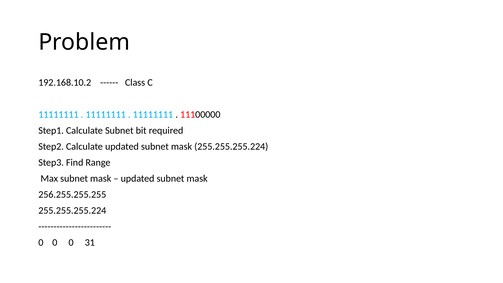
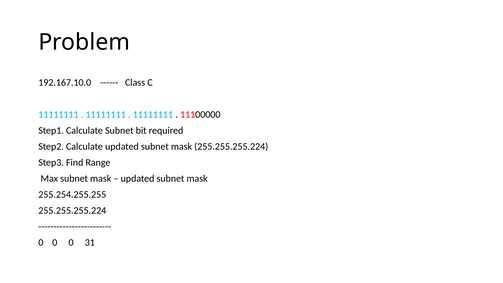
192.168.10.2: 192.168.10.2 -> 192.167.10.0 (65, 83)
256.255.255.255: 256.255.255.255 -> 255.254.255.255 (72, 194)
